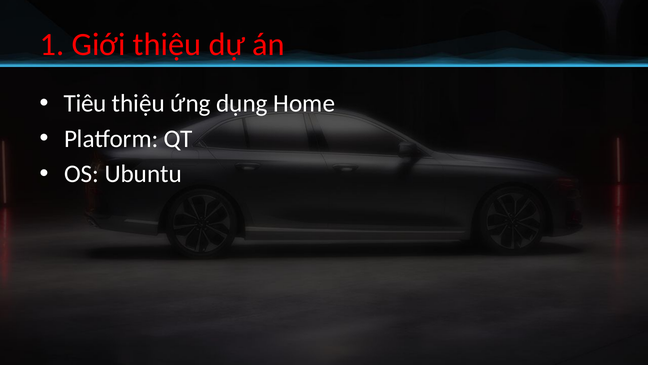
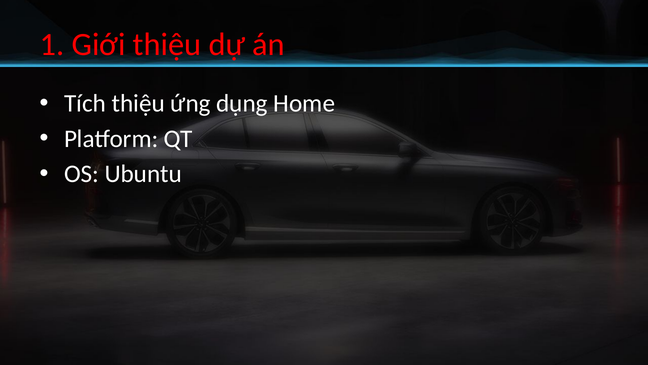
Tiêu: Tiêu -> Tích (85, 103)
